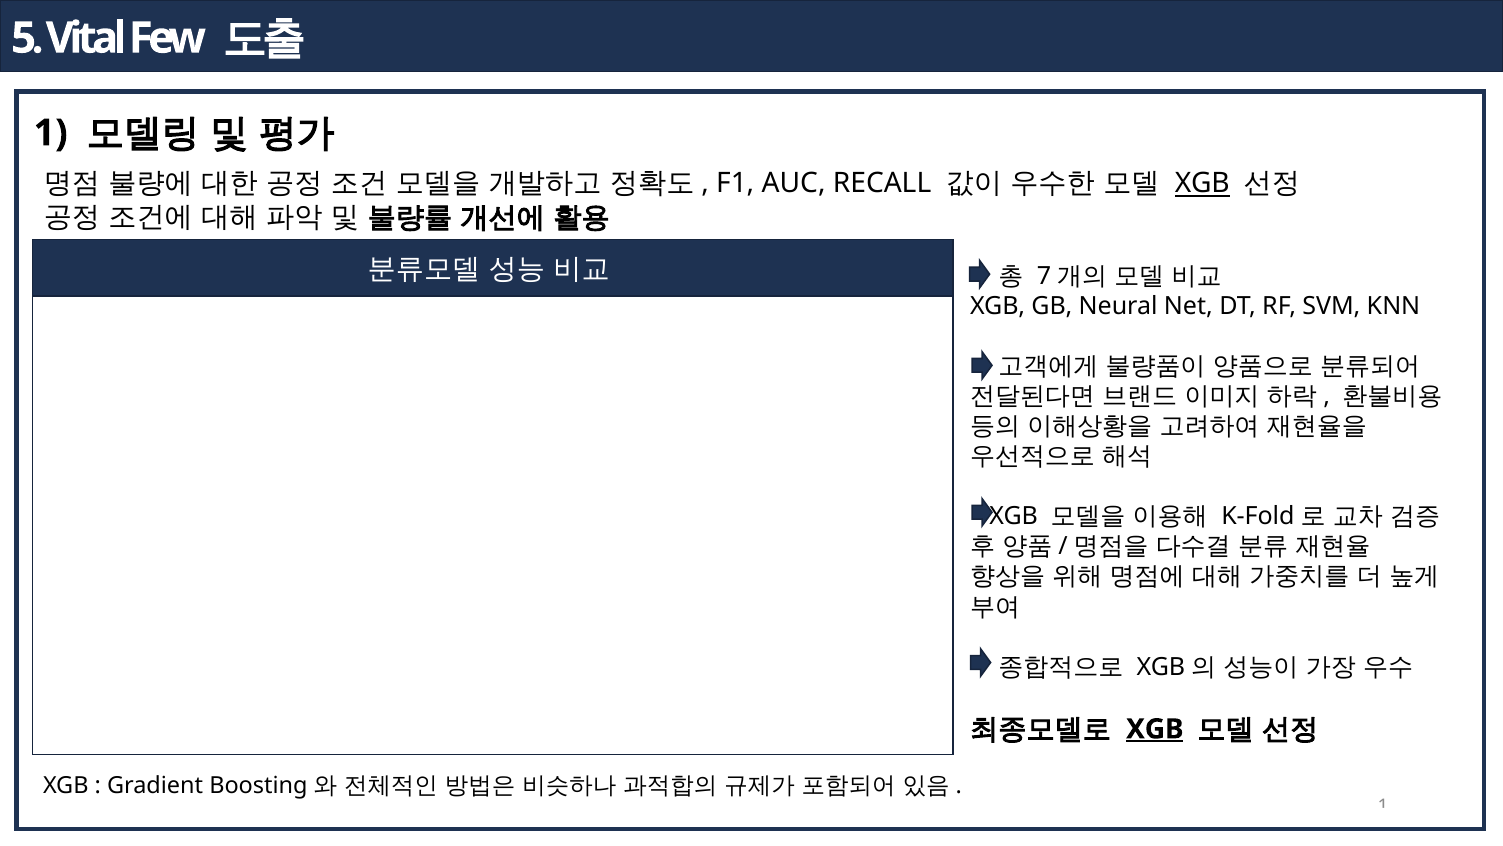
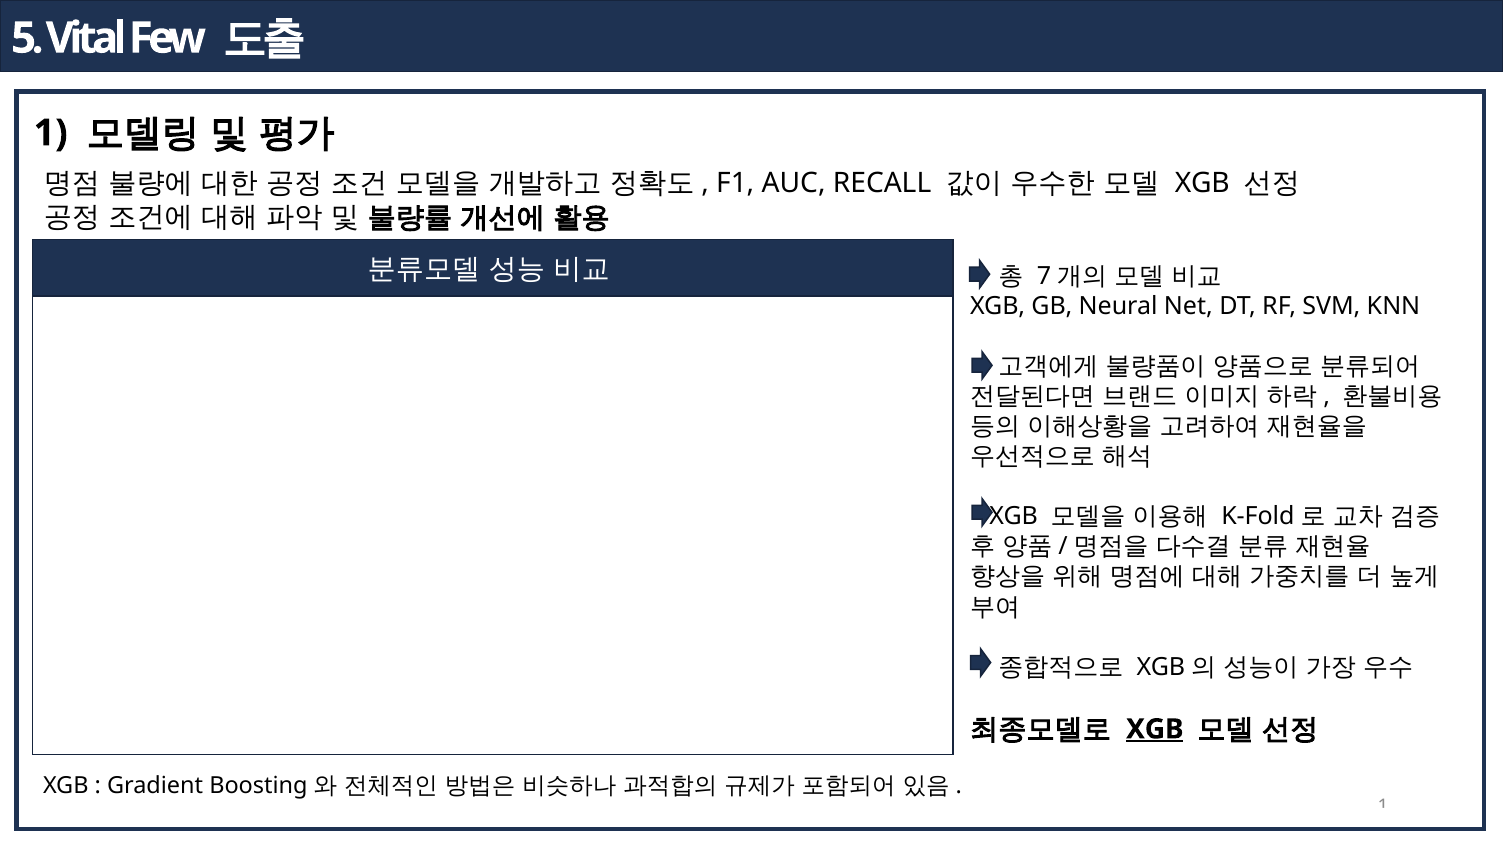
XGB underline: present -> none (1202, 184)
